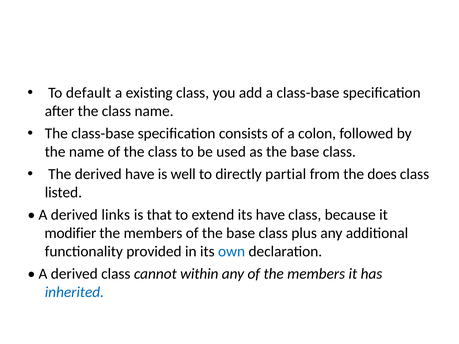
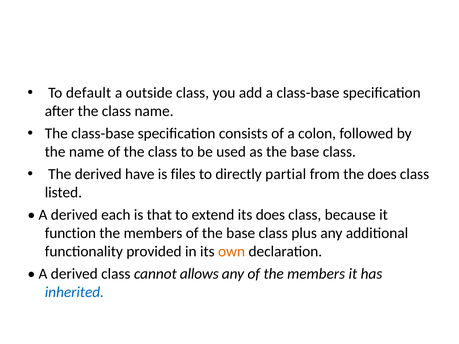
existing: existing -> outside (149, 93)
well: well -> files (183, 174)
links: links -> each (116, 215)
its have: have -> does (270, 215)
modifier: modifier -> function (70, 233)
own colour: blue -> orange (232, 252)
within: within -> allows (199, 274)
